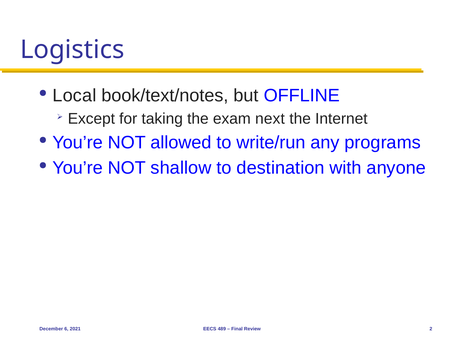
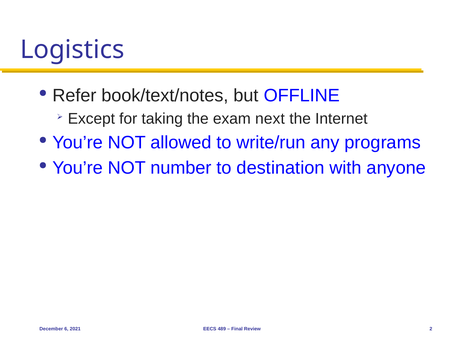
Local: Local -> Refer (75, 96)
shallow: shallow -> number (181, 168)
